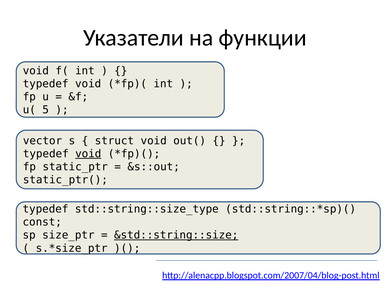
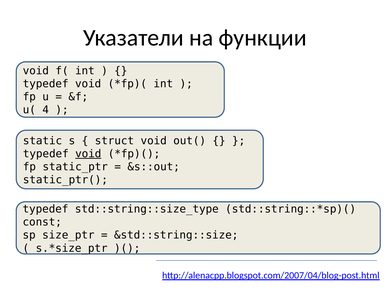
5: 5 -> 4 (46, 110)
vector: vector -> static (43, 140)
&std::string::size underline: present -> none (176, 235)
